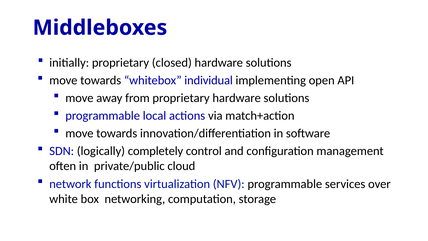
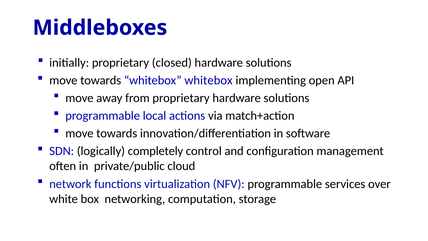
whitebox individual: individual -> whitebox (209, 80)
